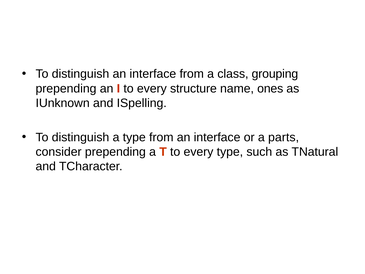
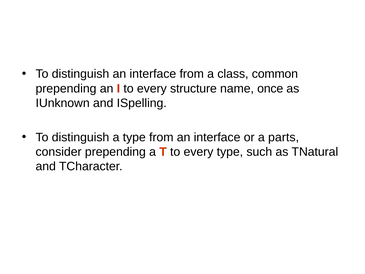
grouping: grouping -> common (275, 74)
ones: ones -> once (270, 88)
